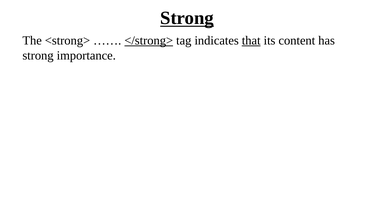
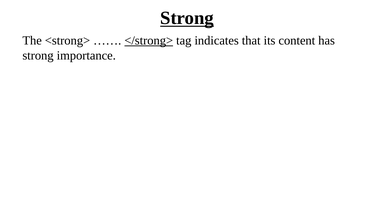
that underline: present -> none (251, 41)
